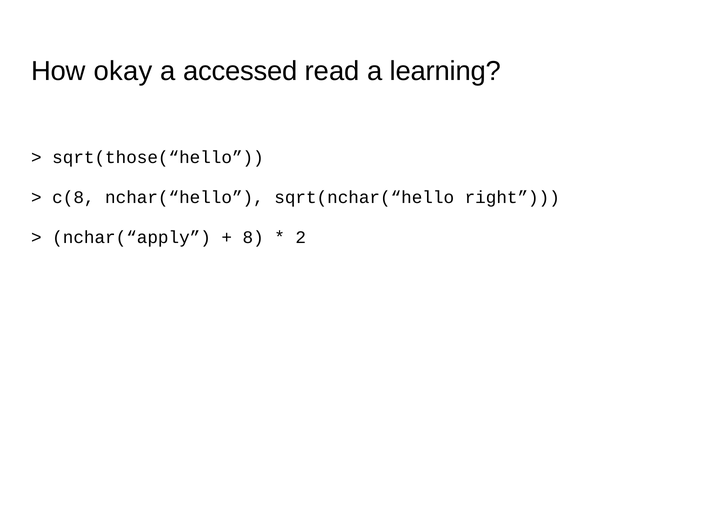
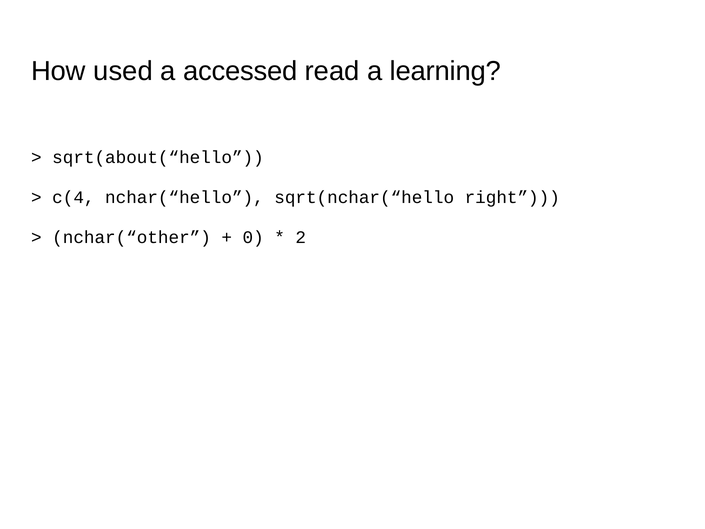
okay: okay -> used (123, 71)
sqrt(those(“hello: sqrt(those(“hello -> sqrt(about(“hello (158, 157)
c(8: c(8 -> c(4 (73, 197)
nchar(“apply: nchar(“apply -> nchar(“other (132, 237)
8: 8 -> 0 (253, 237)
